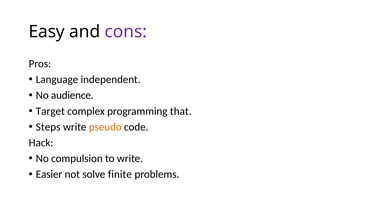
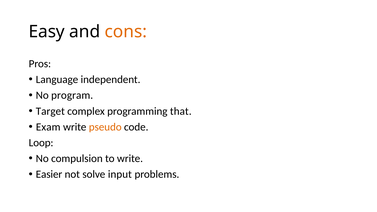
cons colour: purple -> orange (126, 32)
audience: audience -> program (72, 95)
Steps: Steps -> Exam (48, 127)
Hack: Hack -> Loop (41, 143)
finite: finite -> input (120, 174)
